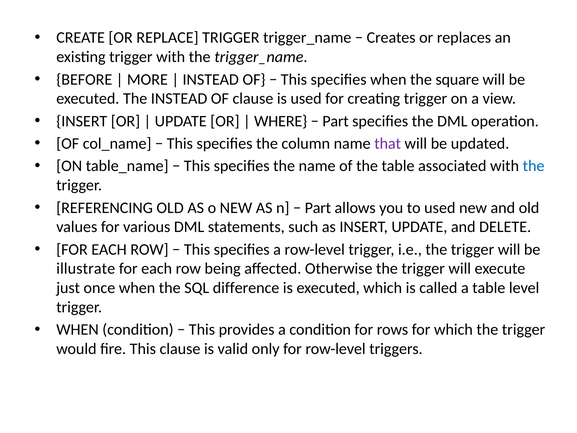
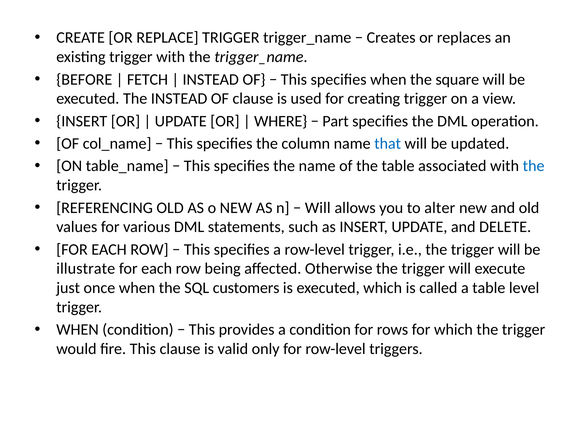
MORE: MORE -> FETCH (147, 79)
that colour: purple -> blue (388, 143)
Part: Part -> Will (318, 208)
to used: used -> alter (440, 208)
difference: difference -> customers (246, 288)
